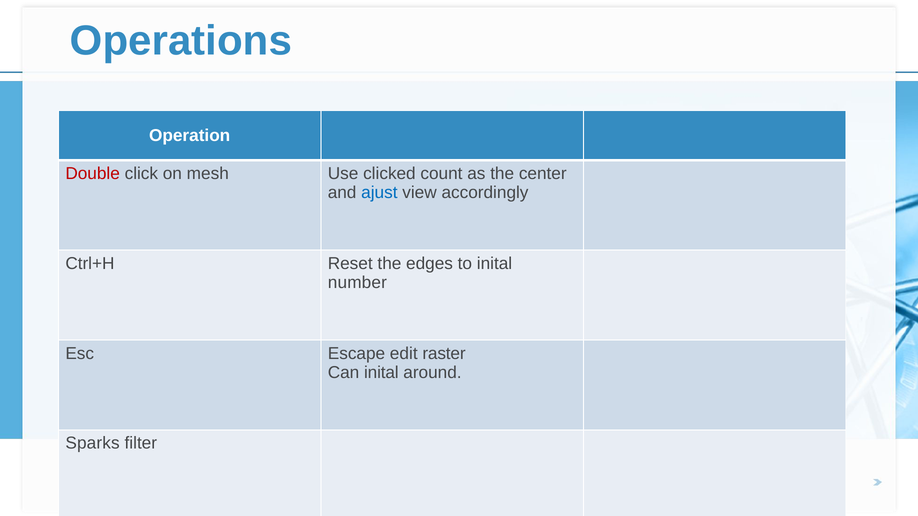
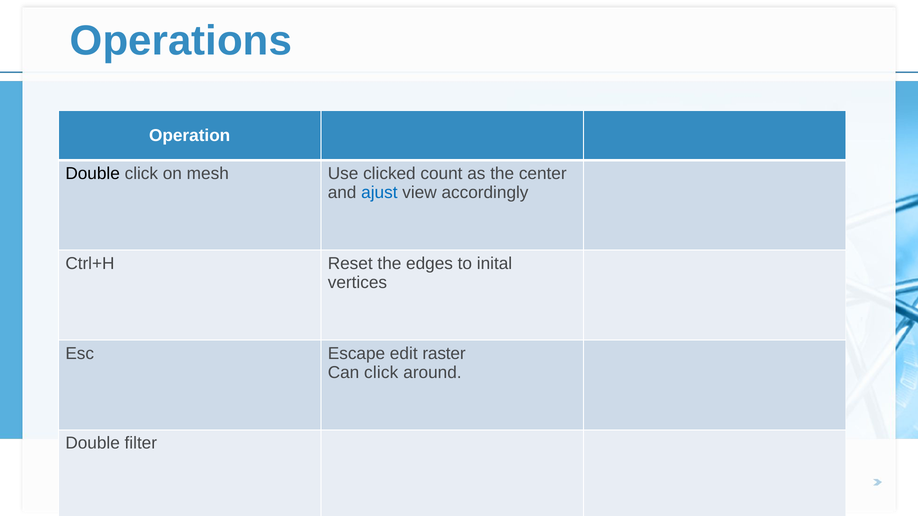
Double colour: red -> black (93, 174)
number: number -> vertices (357, 283)
Can inital: inital -> click (381, 373)
Sparks: Sparks -> Double (93, 444)
